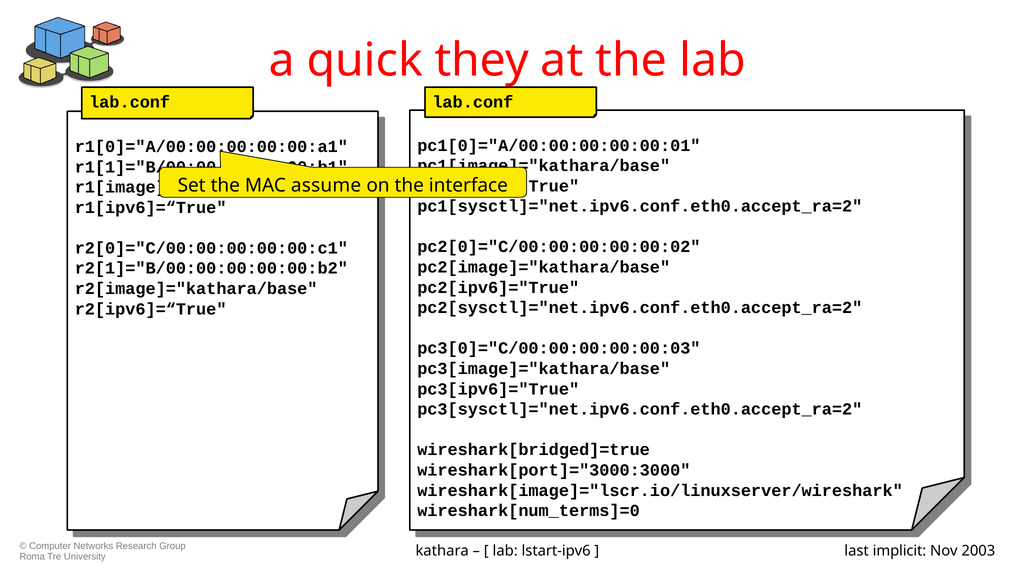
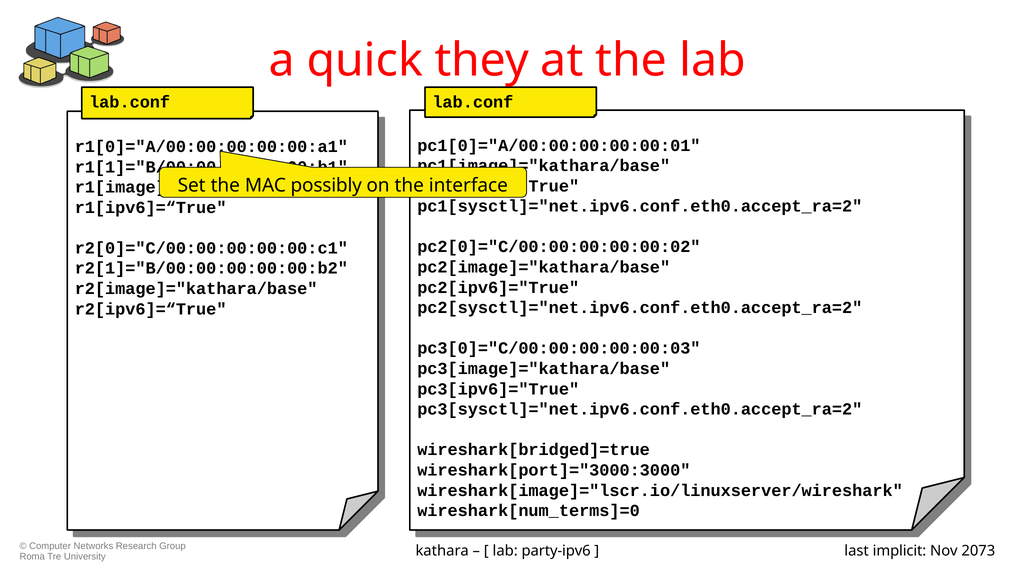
assume: assume -> possibly (326, 185)
lstart-ipv6: lstart-ipv6 -> party-ipv6 (556, 551)
2003: 2003 -> 2073 (978, 551)
